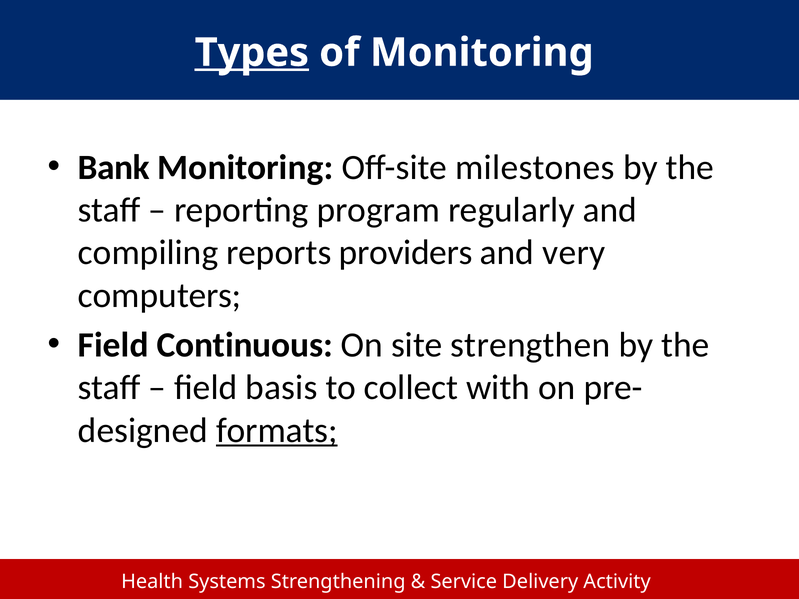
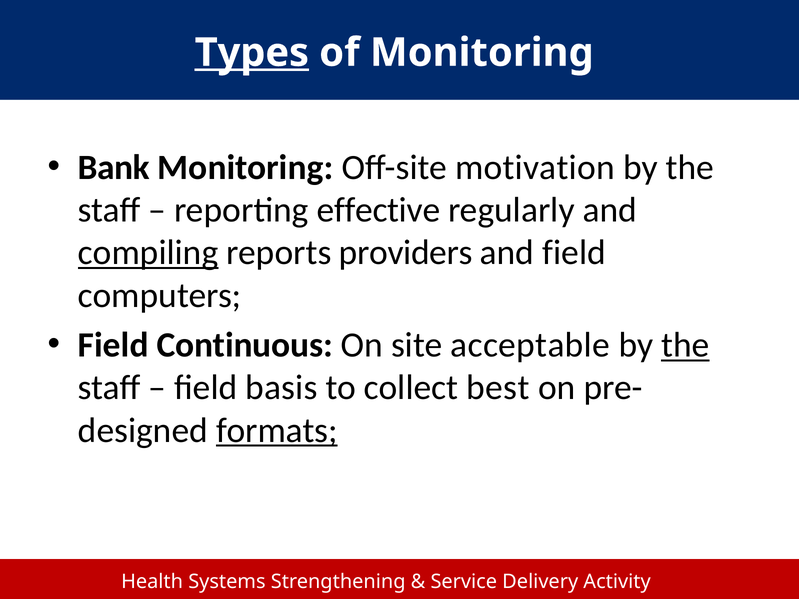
milestones: milestones -> motivation (535, 168)
program: program -> effective (378, 210)
compiling underline: none -> present (148, 253)
and very: very -> field (574, 253)
strengthen: strengthen -> acceptable (530, 345)
the underline: none -> present (685, 345)
with: with -> best (498, 388)
